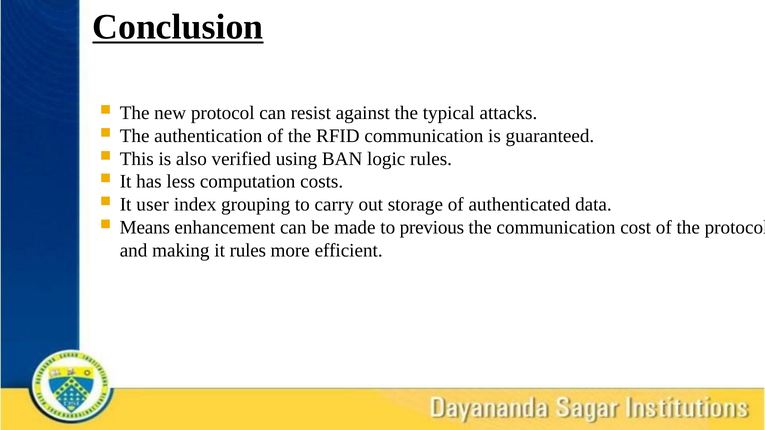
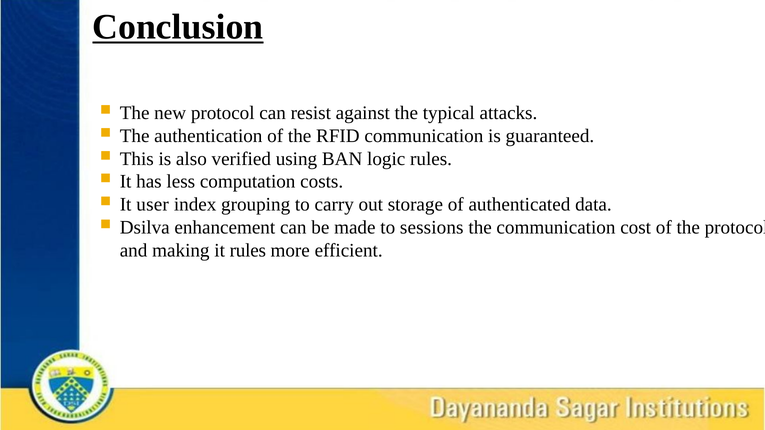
Means: Means -> Dsilva (145, 228)
previous: previous -> sessions (432, 228)
